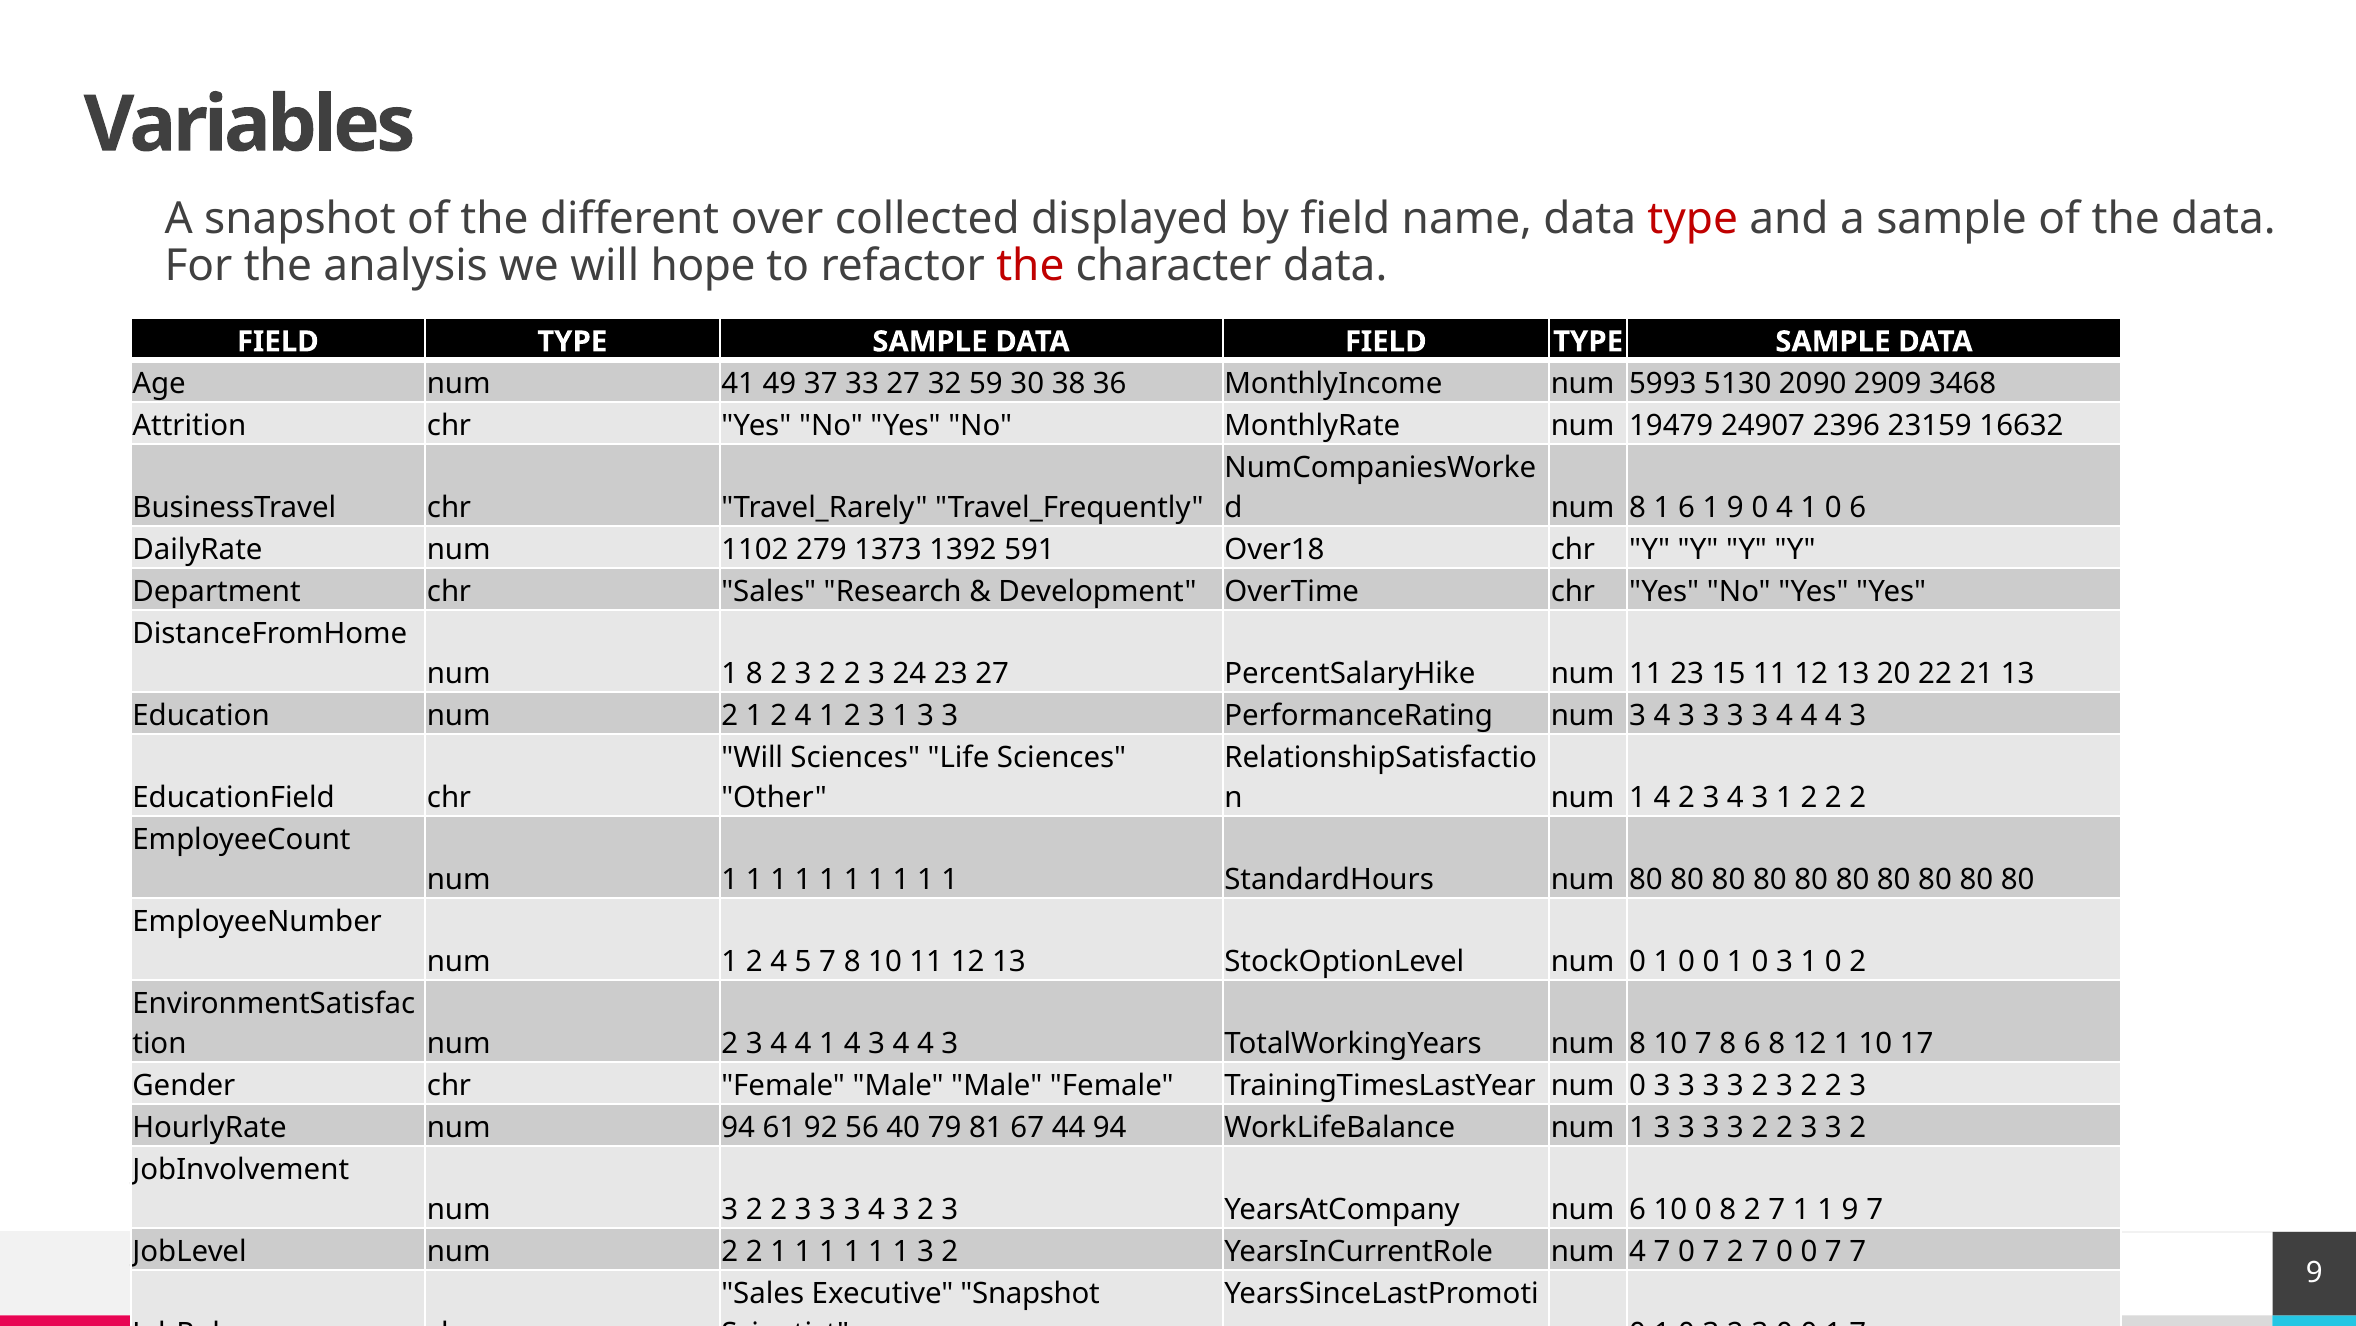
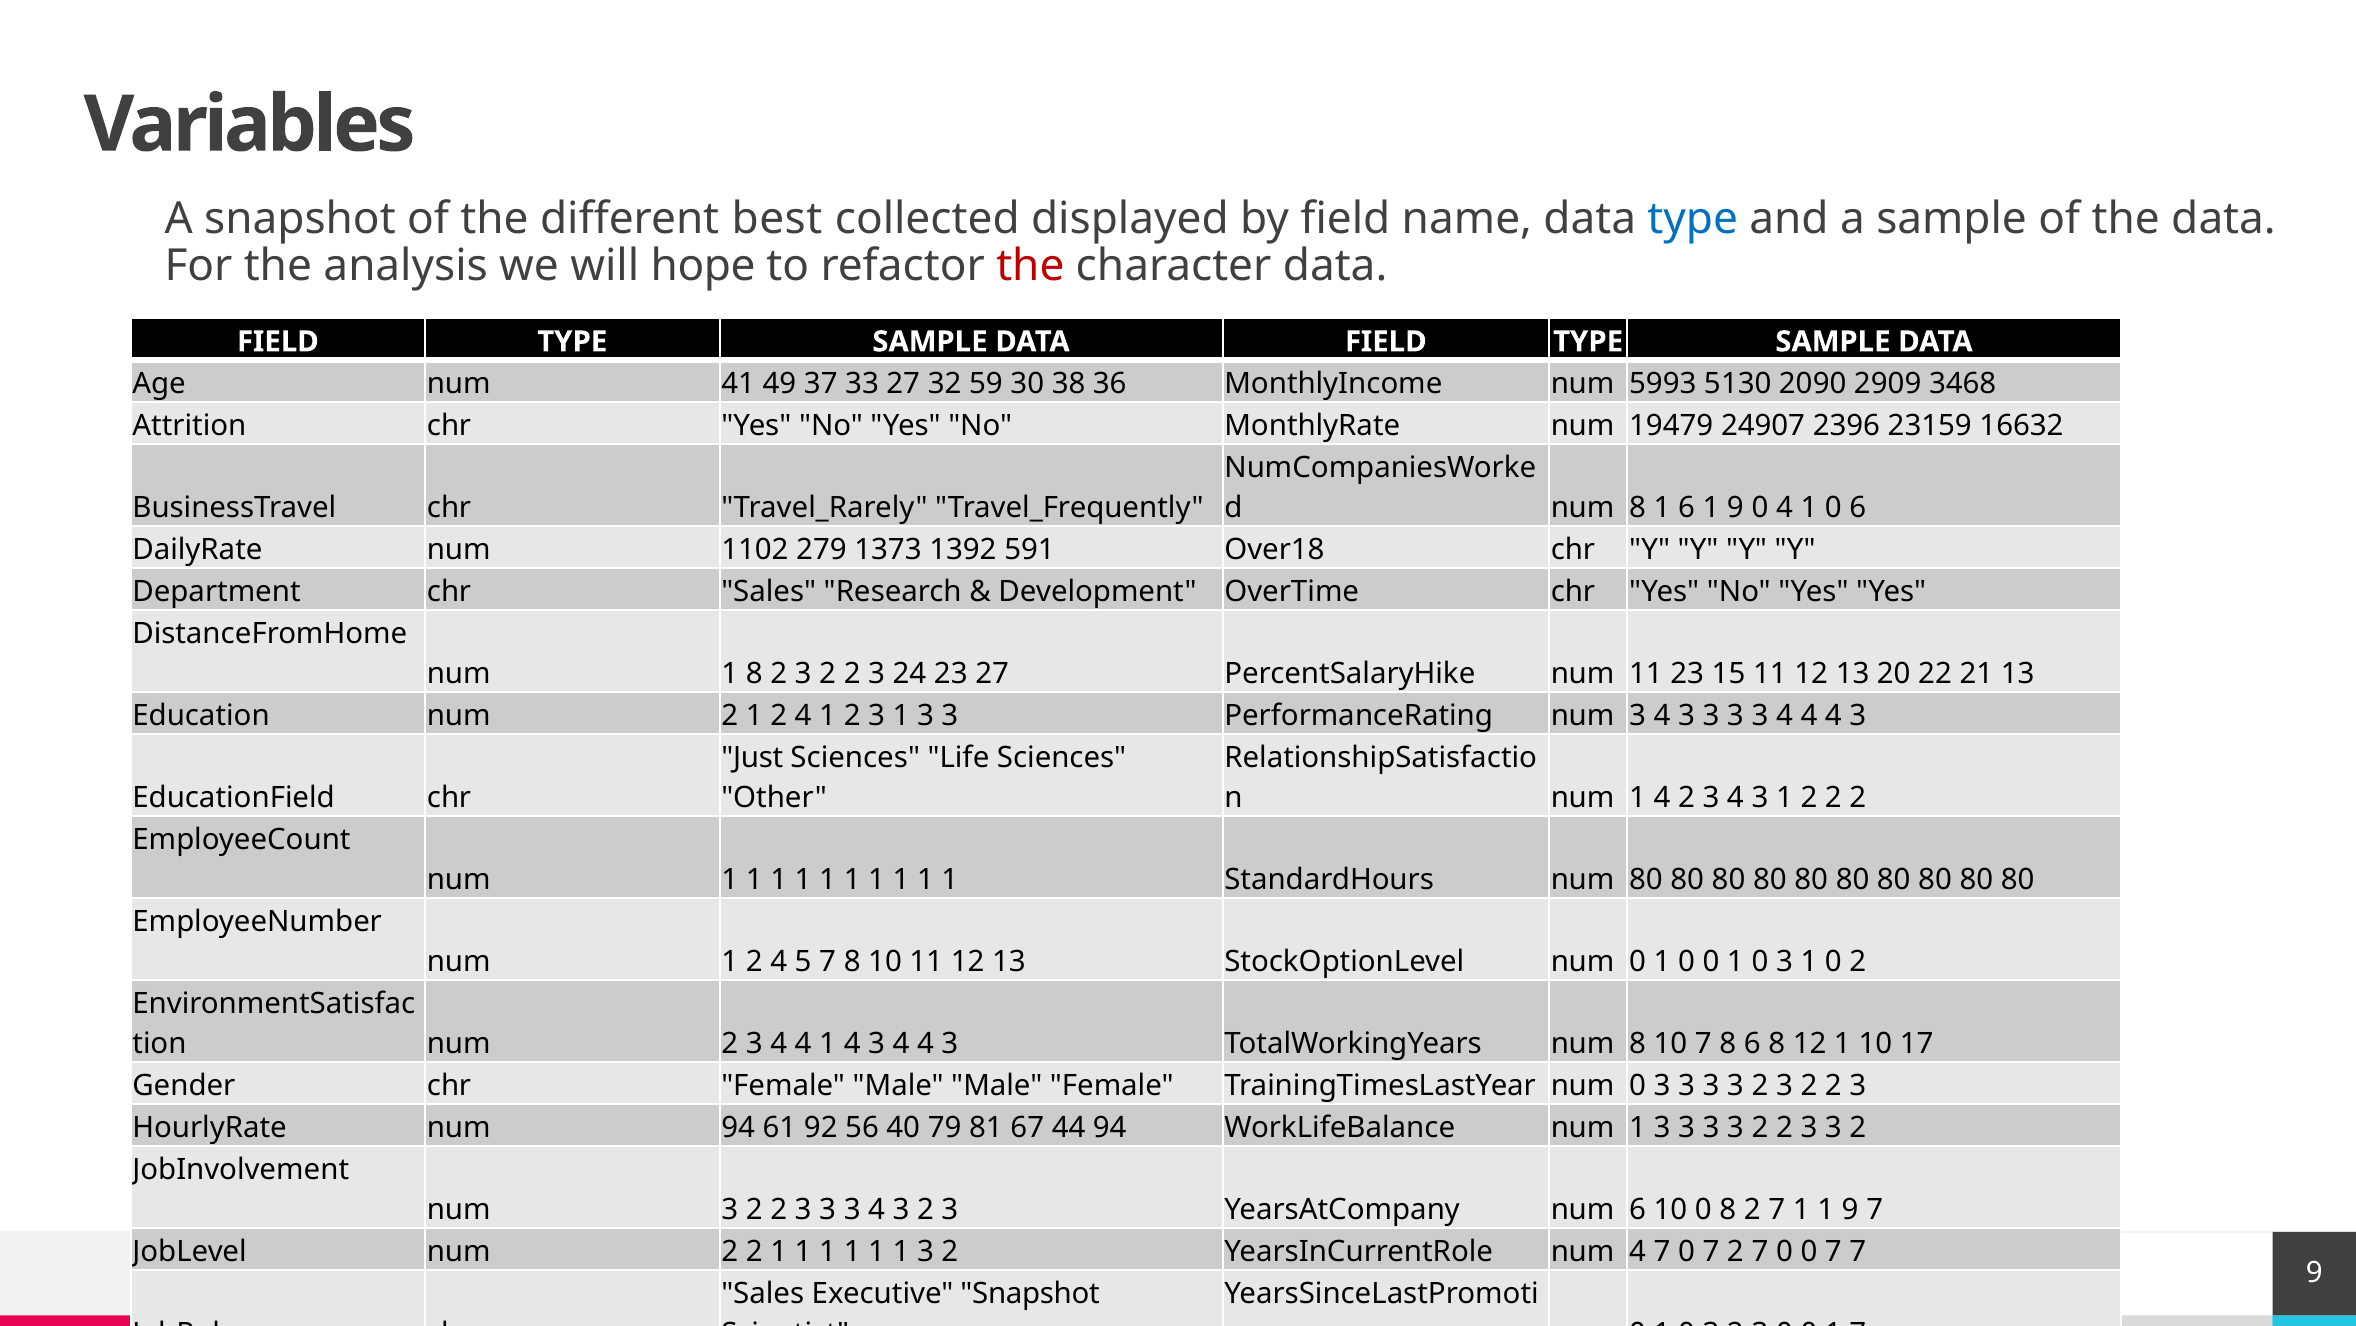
over: over -> best (777, 218)
type colour: red -> blue (1693, 218)
Will: Will -> Just (752, 757)
